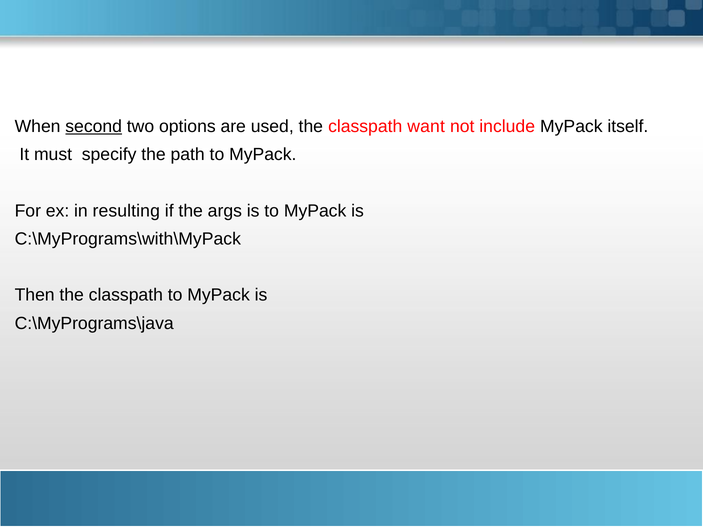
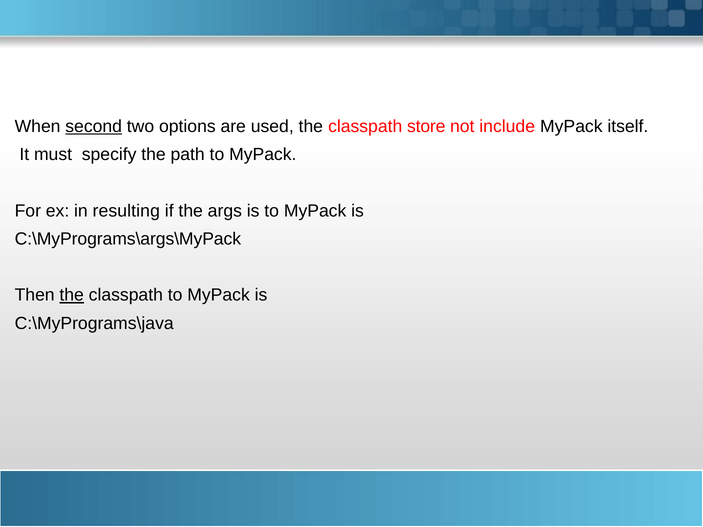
want: want -> store (426, 127)
C:\MyPrograms\with\MyPack: C:\MyPrograms\with\MyPack -> C:\MyPrograms\args\MyPack (128, 239)
the underline: none -> present (72, 295)
